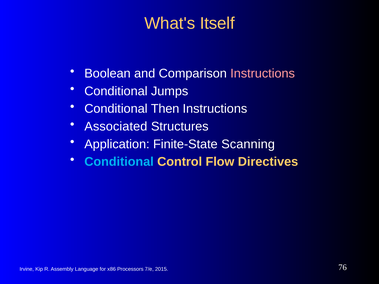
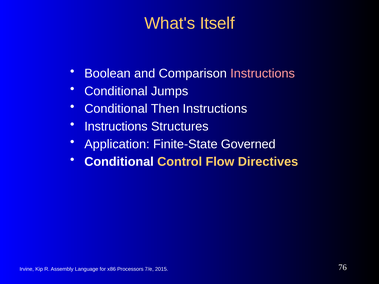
Associated: Associated -> Instructions (116, 127)
Scanning: Scanning -> Governed (248, 144)
Conditional colour: light blue -> white (119, 162)
